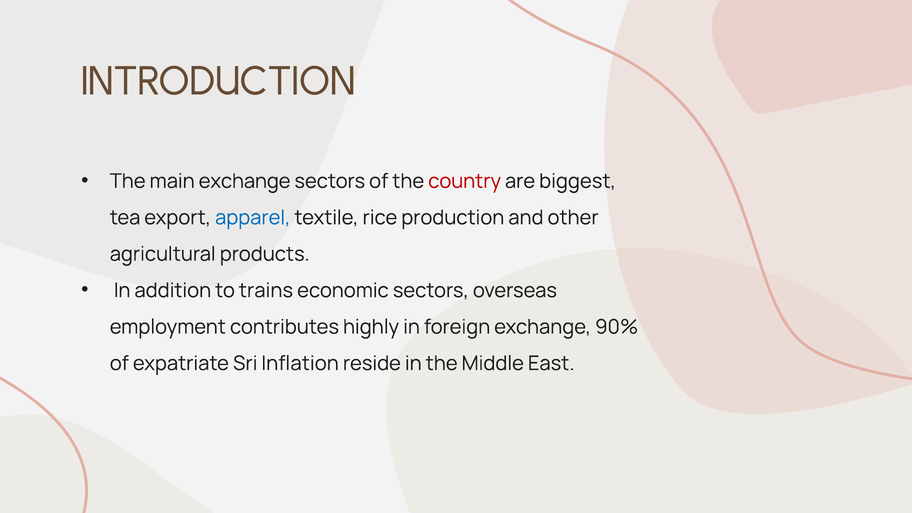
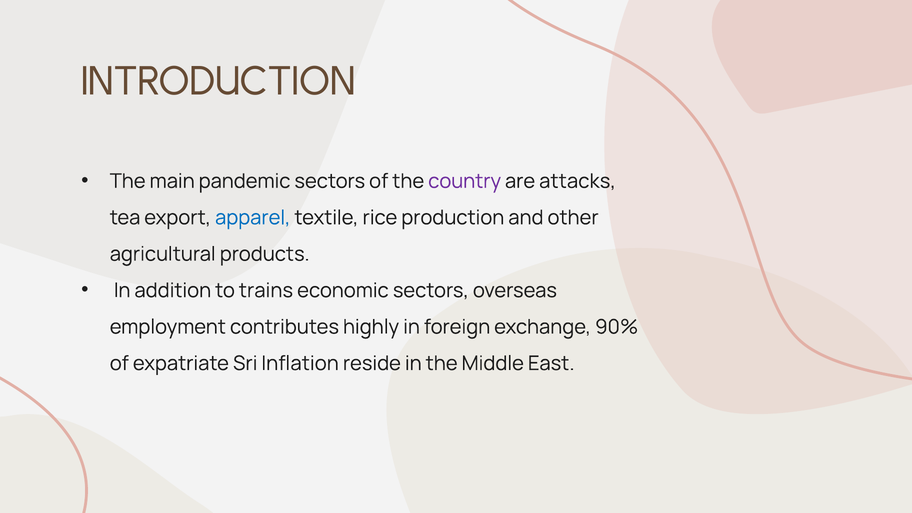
main exchange: exchange -> pandemic (245, 181)
country colour: red -> purple (465, 181)
biggest: biggest -> attacks (577, 181)
